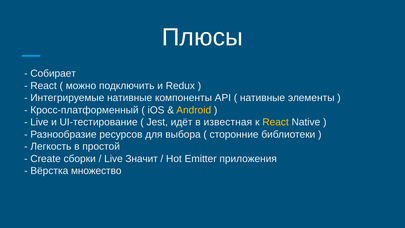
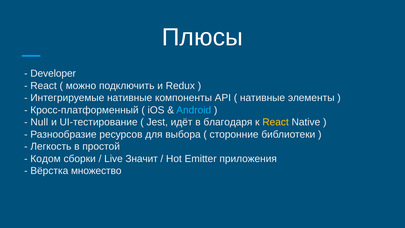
Собирает: Собирает -> Developer (53, 74)
Android colour: yellow -> light blue (194, 110)
Live: Live -> Null (39, 122)
известная: известная -> благодаря (228, 122)
Create: Create -> Кодом (46, 159)
